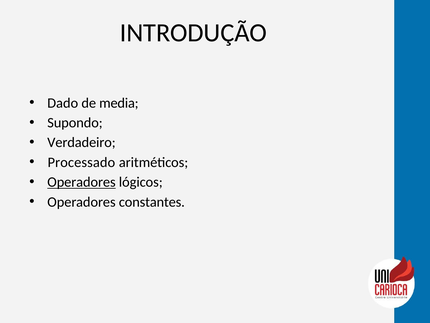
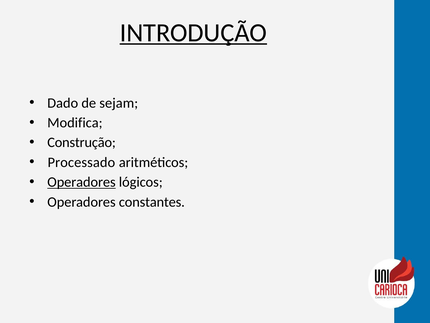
INTRODUÇÃO underline: none -> present (193, 33)
media: media -> sejam (119, 103)
Supondo: Supondo -> Modifica (75, 123)
Verdadeiro: Verdadeiro -> Construção (82, 142)
